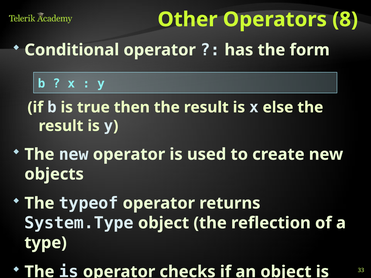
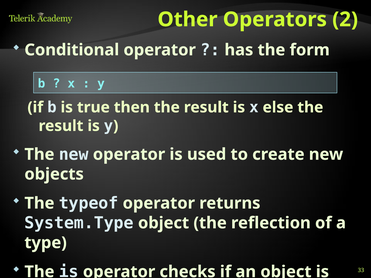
8: 8 -> 2 (345, 19)
